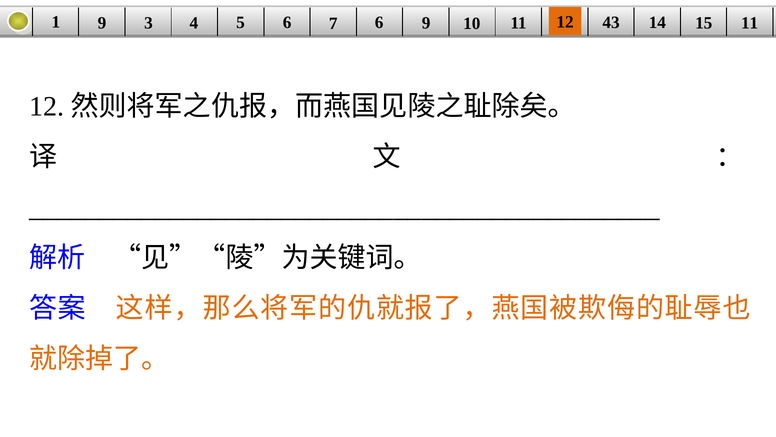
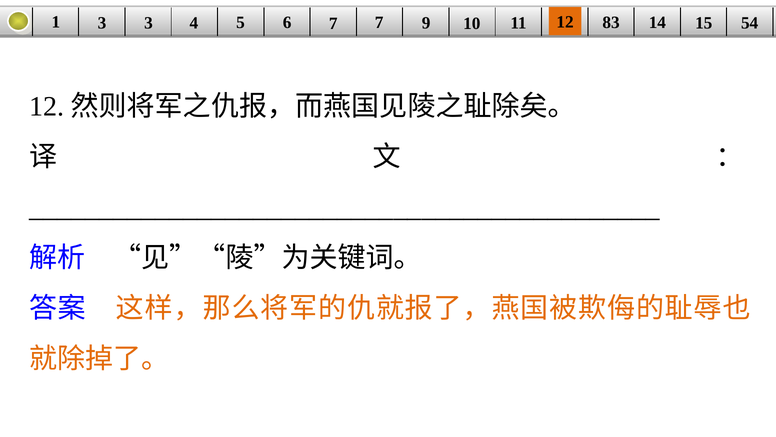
1 9: 9 -> 3 (102, 23)
7 6: 6 -> 7 (379, 23)
43: 43 -> 83 (611, 23)
15 11: 11 -> 54 (750, 23)
